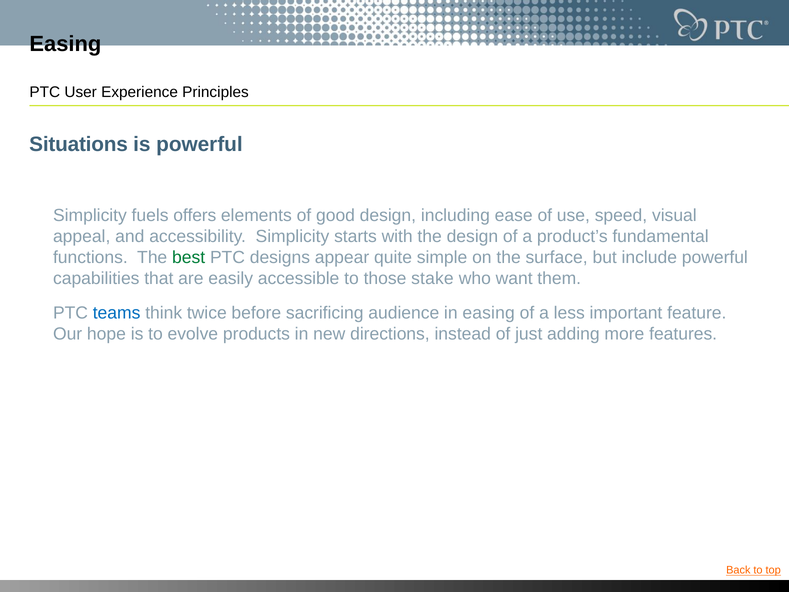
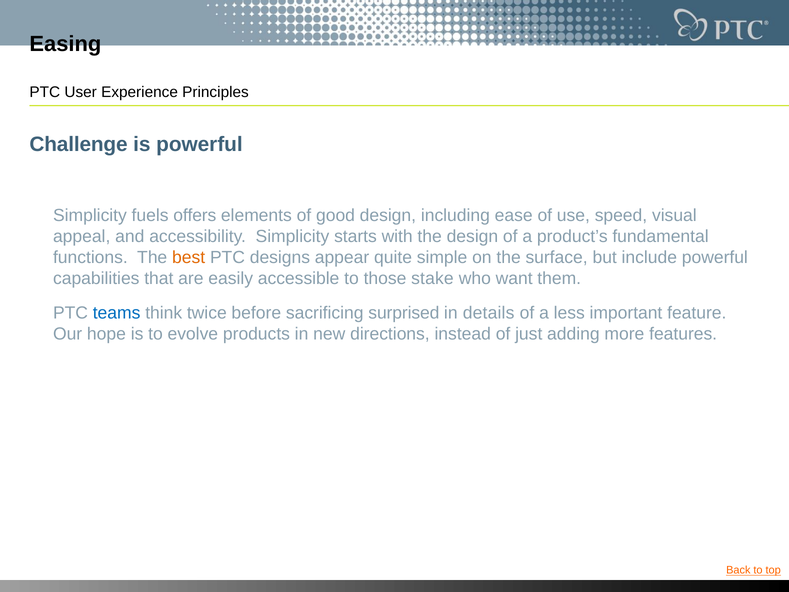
Situations: Situations -> Challenge (79, 144)
best colour: green -> orange (189, 257)
audience: audience -> surprised (404, 313)
in easing: easing -> details (489, 313)
